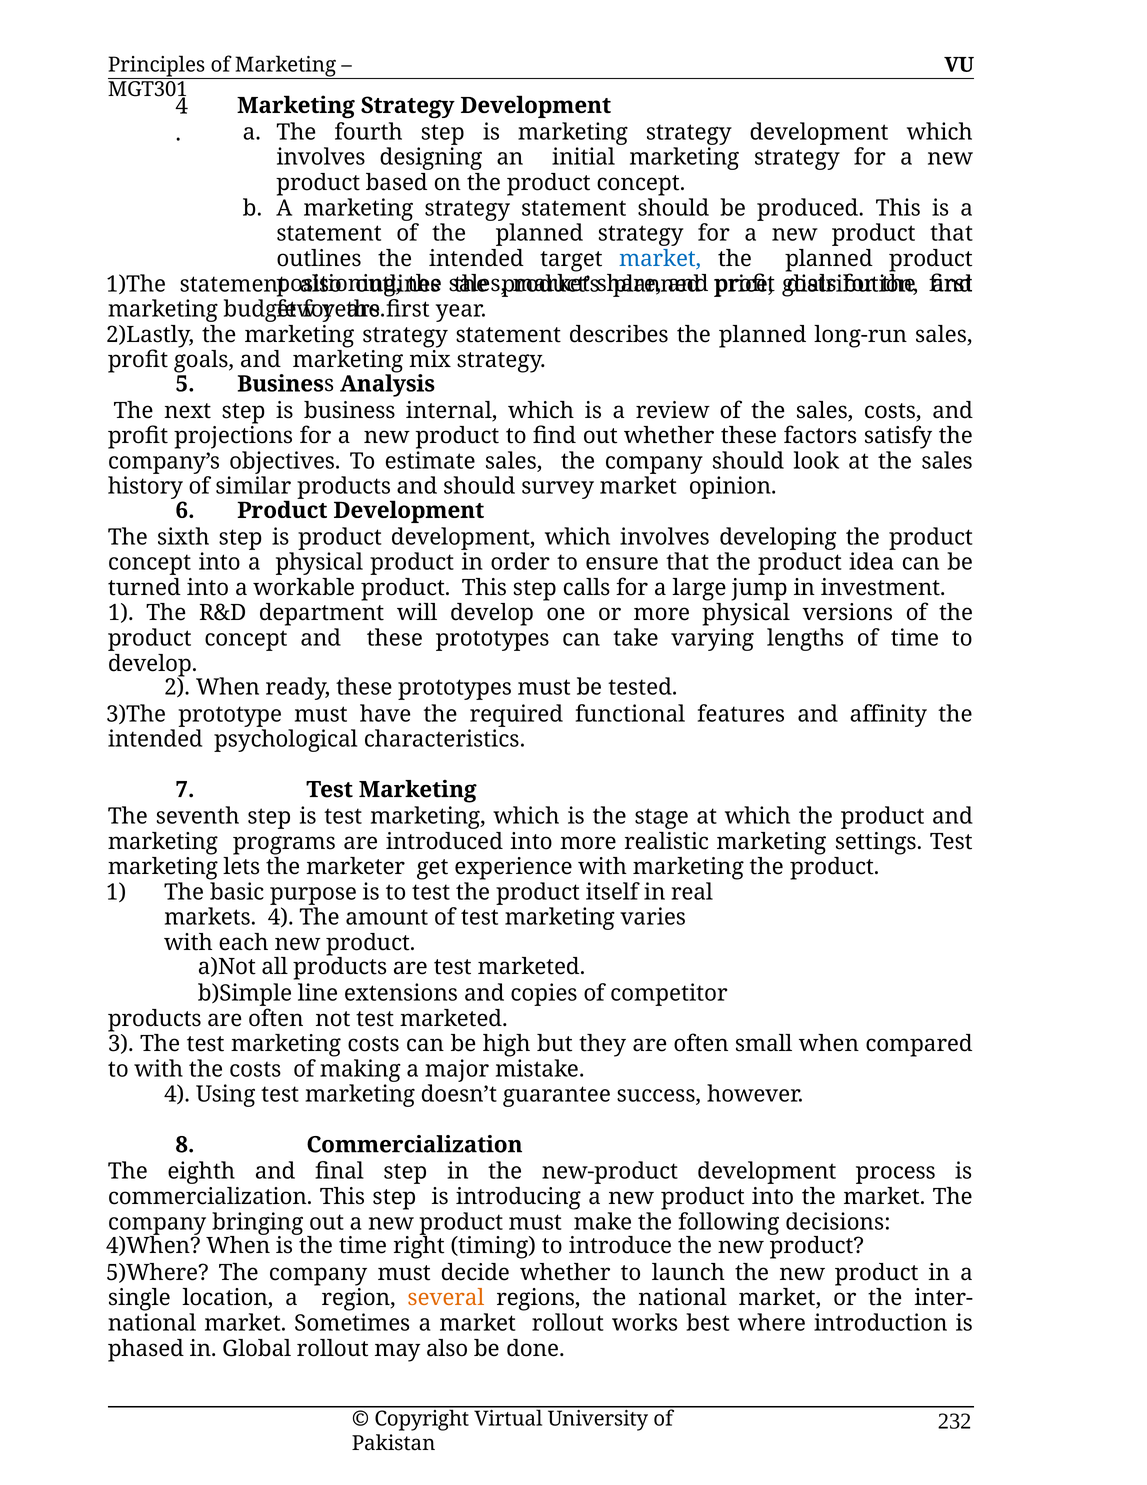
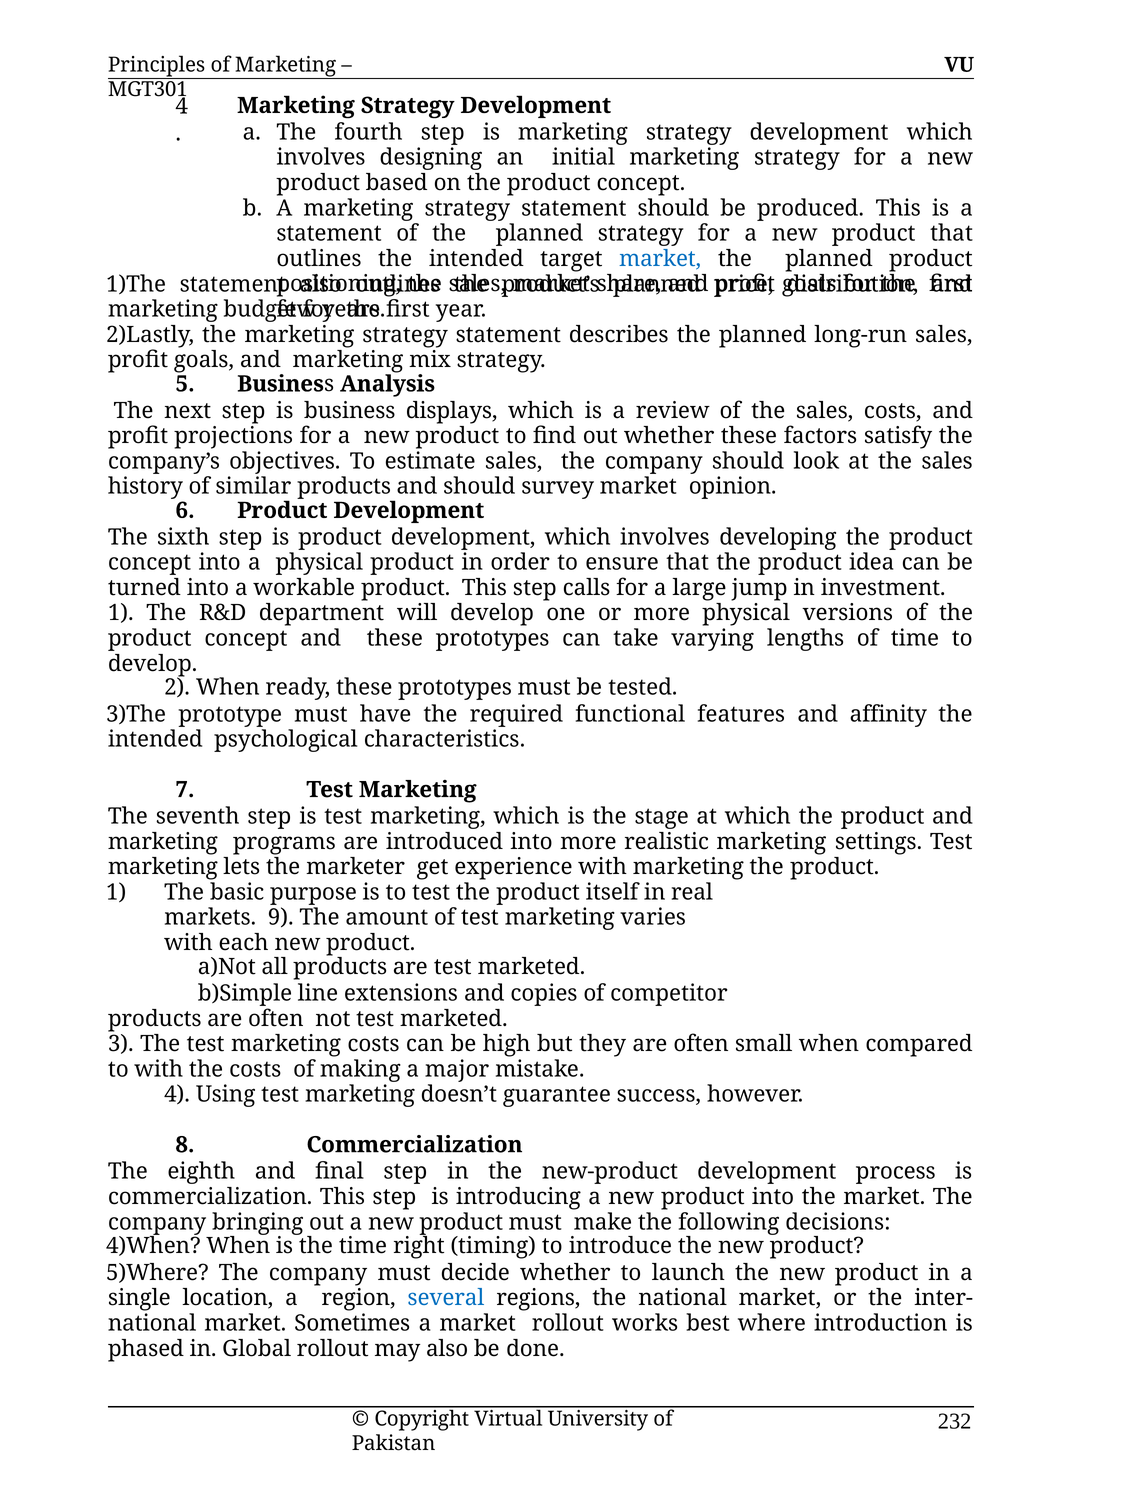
internal: internal -> displays (452, 410)
markets 4: 4 -> 9 (281, 917)
several colour: orange -> blue (446, 1297)
